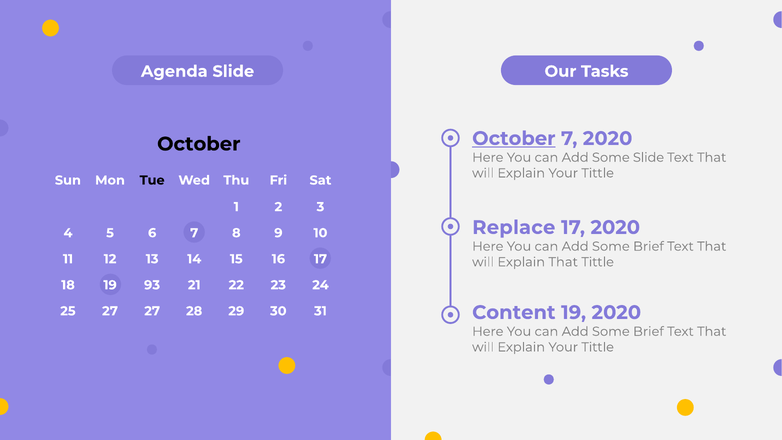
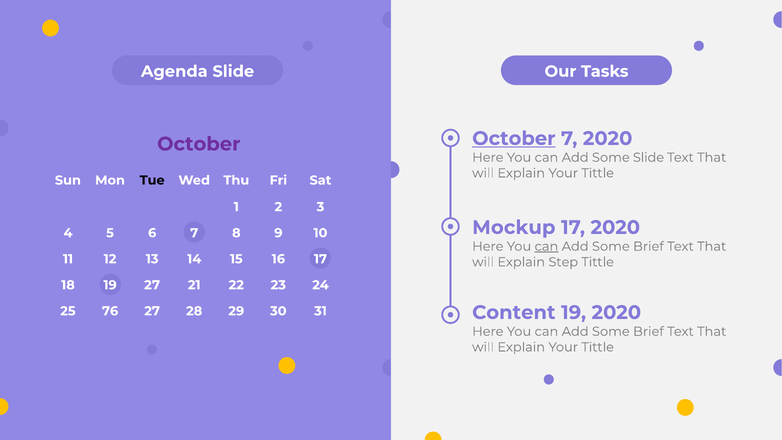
October colour: black -> purple (199, 144)
Replace: Replace -> Mockup (514, 227)
can underline: none -> present (546, 246)
Explain That: That -> Step (563, 262)
18 93: 93 -> 27 (152, 285)
25 27: 27 -> 76 (110, 311)
